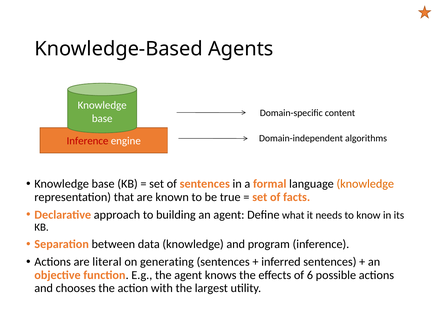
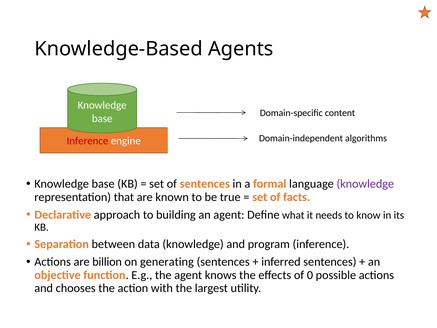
knowledge colour: orange -> purple (365, 184)
literal: literal -> billion (107, 262)
6: 6 -> 0 (310, 275)
